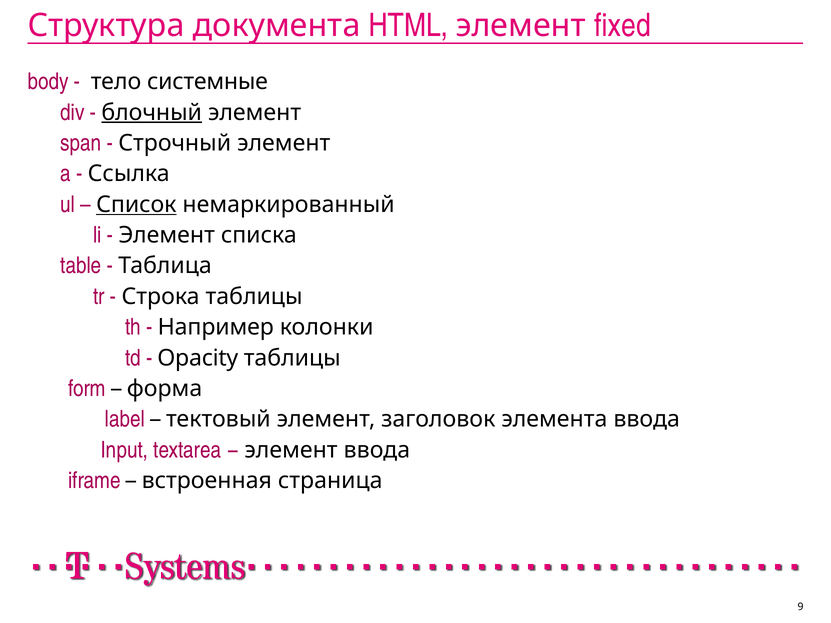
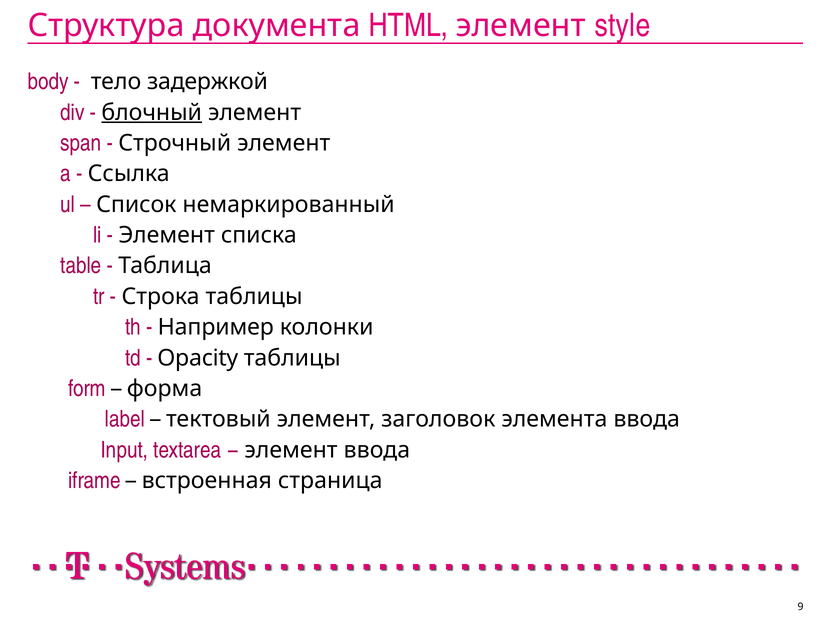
fixed: fixed -> style (623, 25)
системные: системные -> задержкой (207, 82)
Список underline: present -> none (136, 205)
